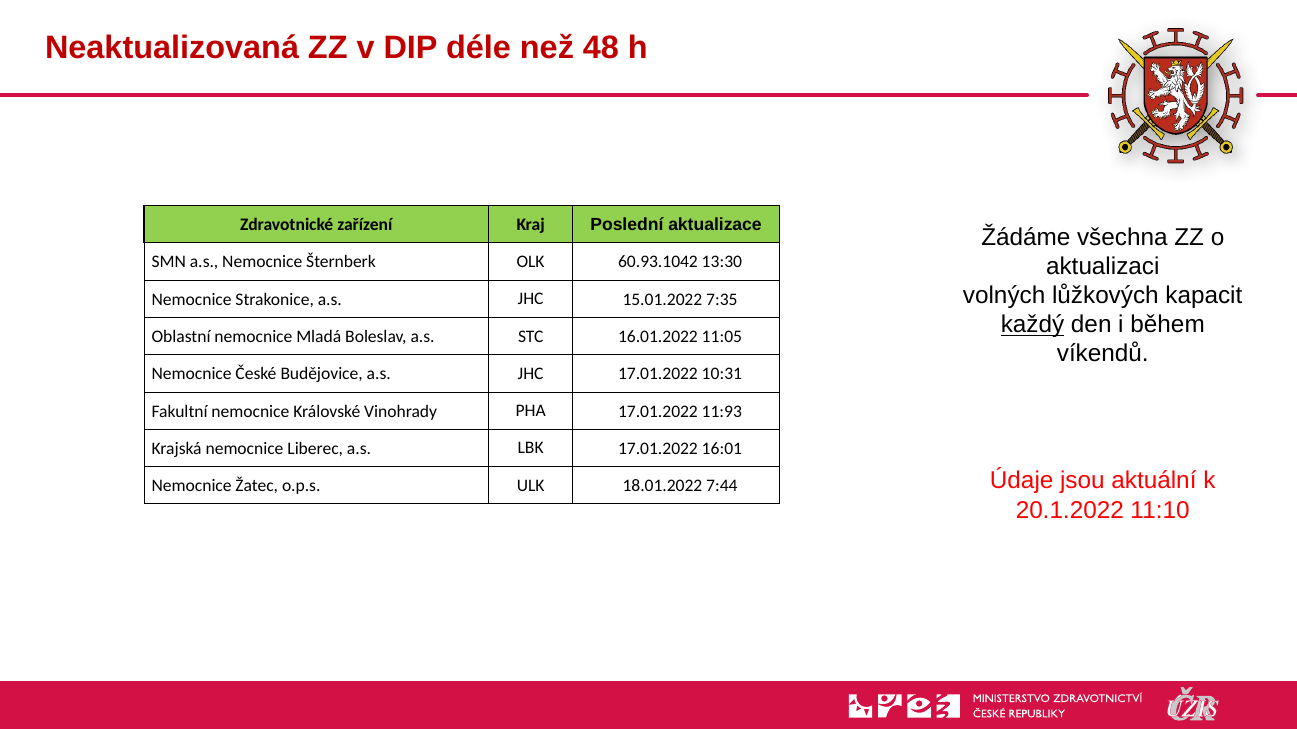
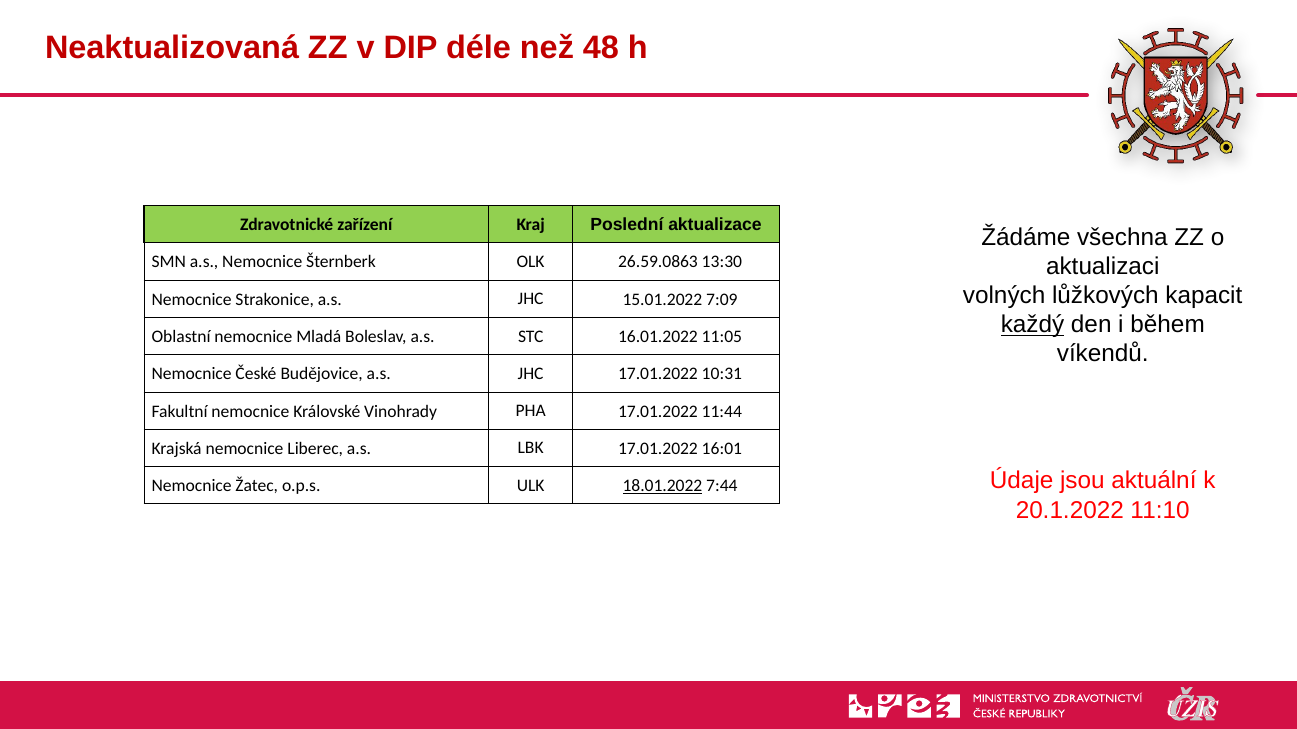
60.93.1042: 60.93.1042 -> 26.59.0863 (658, 262)
7:35: 7:35 -> 7:09 (722, 300)
11:93: 11:93 -> 11:44 (722, 412)
18.01.2022 underline: none -> present (662, 486)
